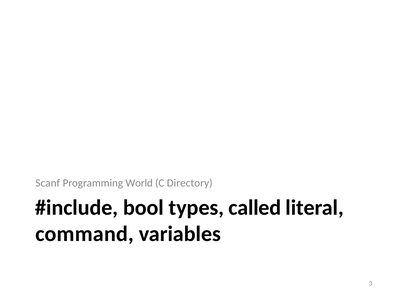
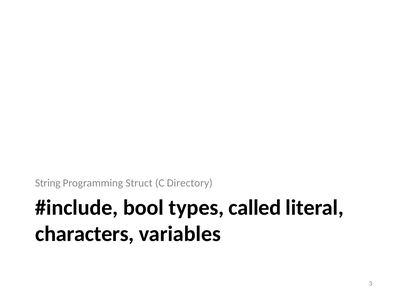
Scanf: Scanf -> String (48, 183)
World: World -> Struct (139, 183)
command: command -> characters (85, 234)
